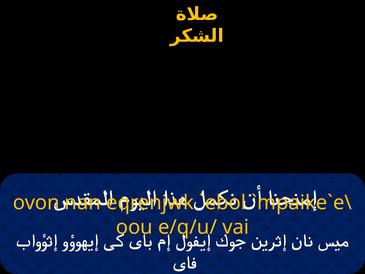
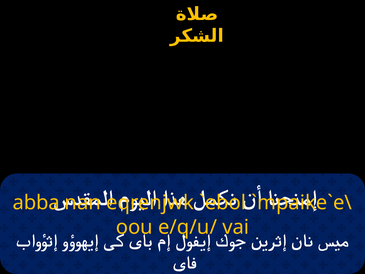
ovon: ovon -> abba (36, 203)
